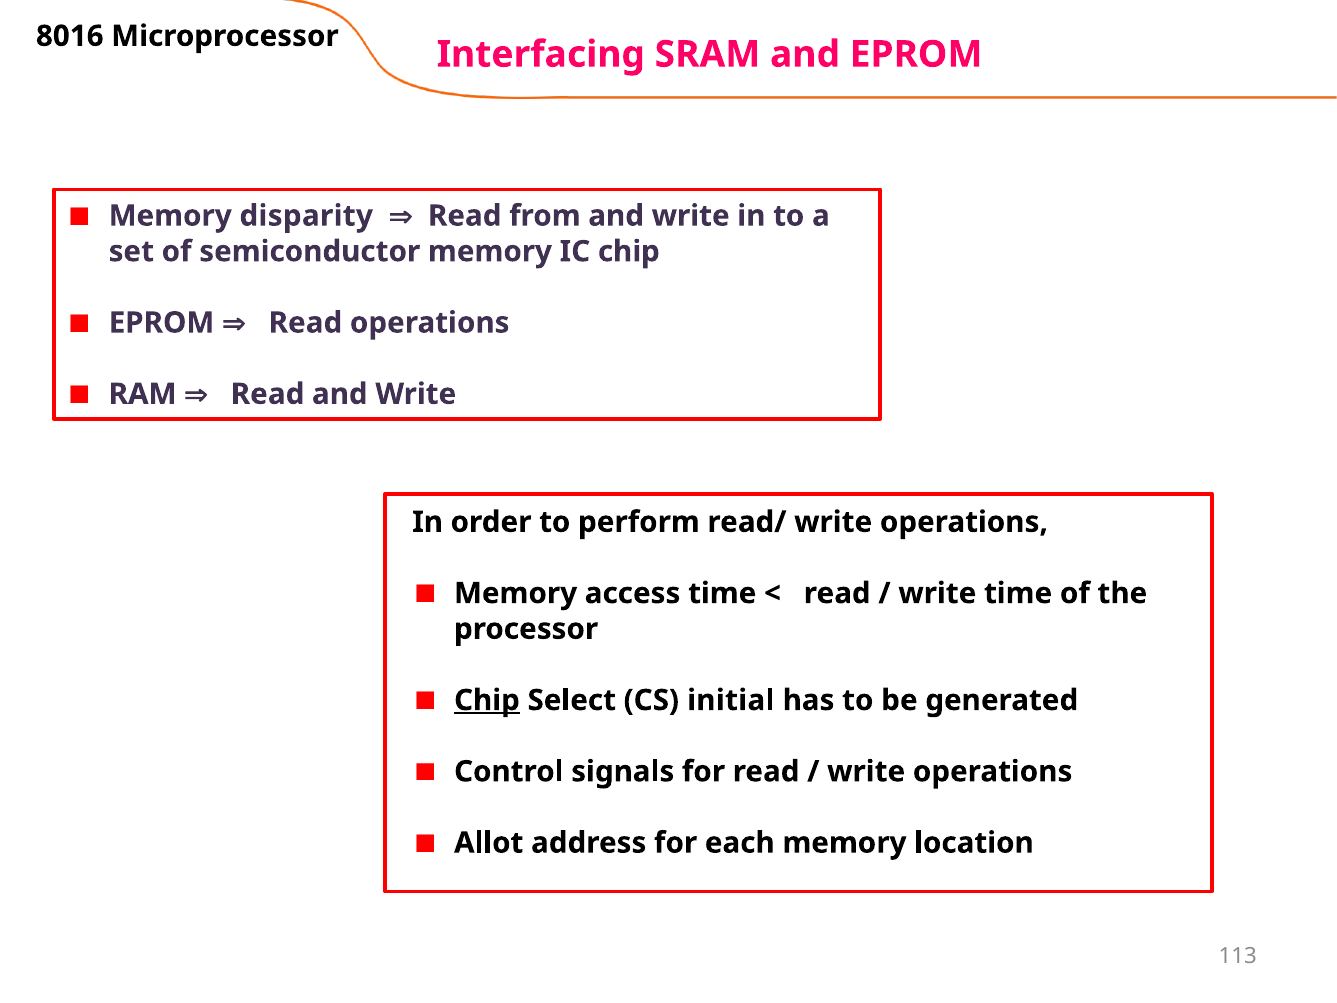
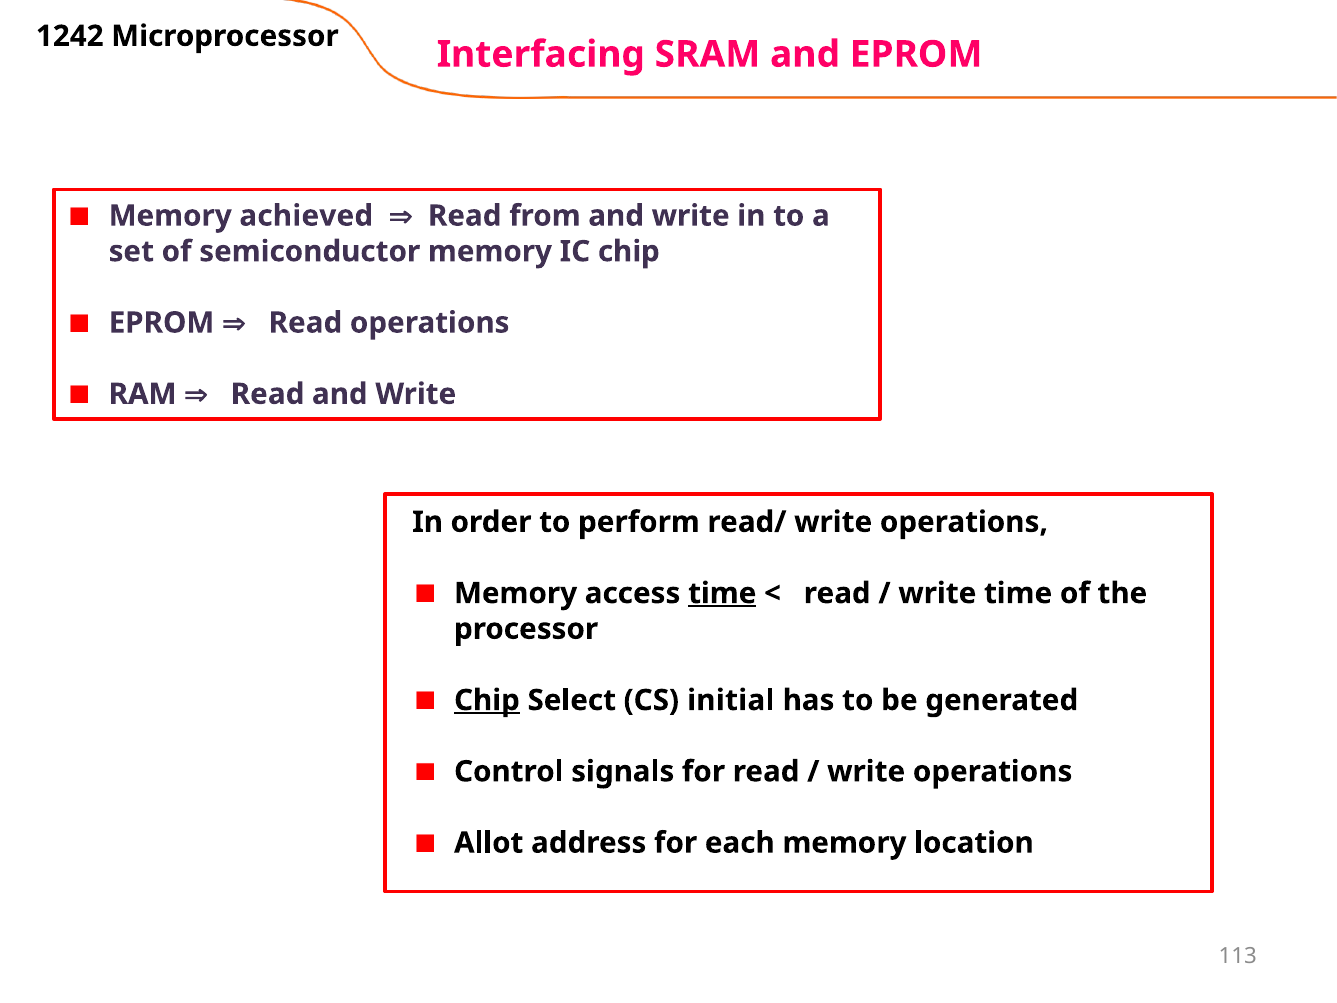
8016: 8016 -> 1242 (70, 36)
disparity: disparity -> achieved (306, 216)
time underline: none -> present (722, 593)
